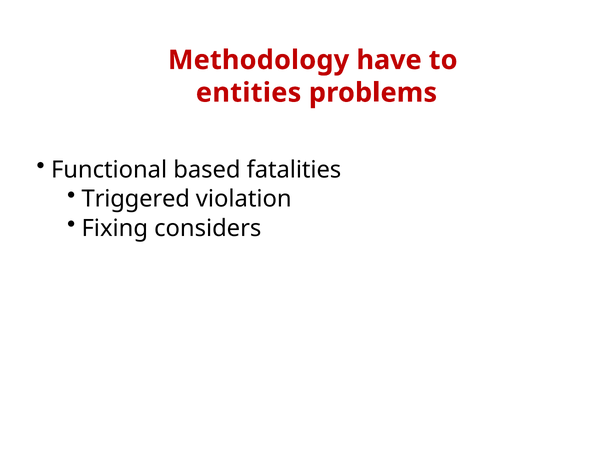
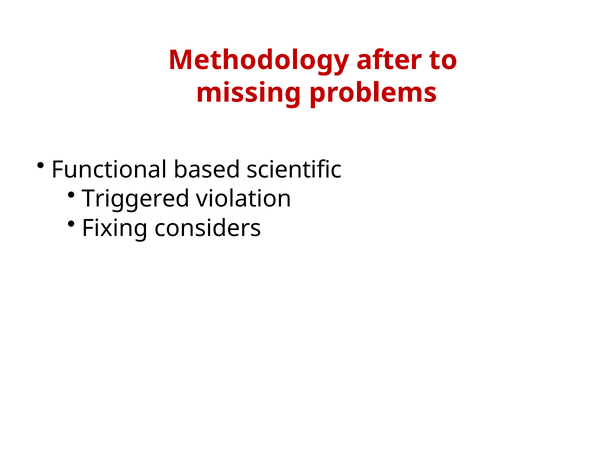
have: have -> after (389, 60)
entities: entities -> missing (249, 93)
fatalities: fatalities -> scientific (294, 170)
